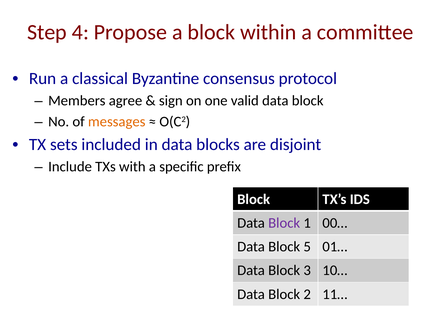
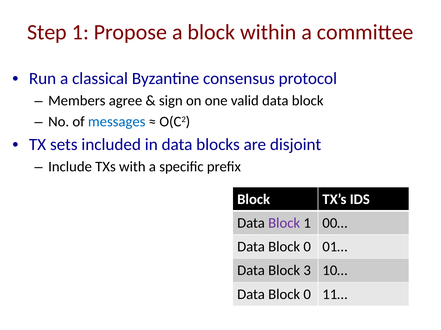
Step 4: 4 -> 1 (80, 32)
messages colour: orange -> blue (117, 122)
5: 5 -> 0 (307, 247)
2: 2 -> 0 (307, 295)
